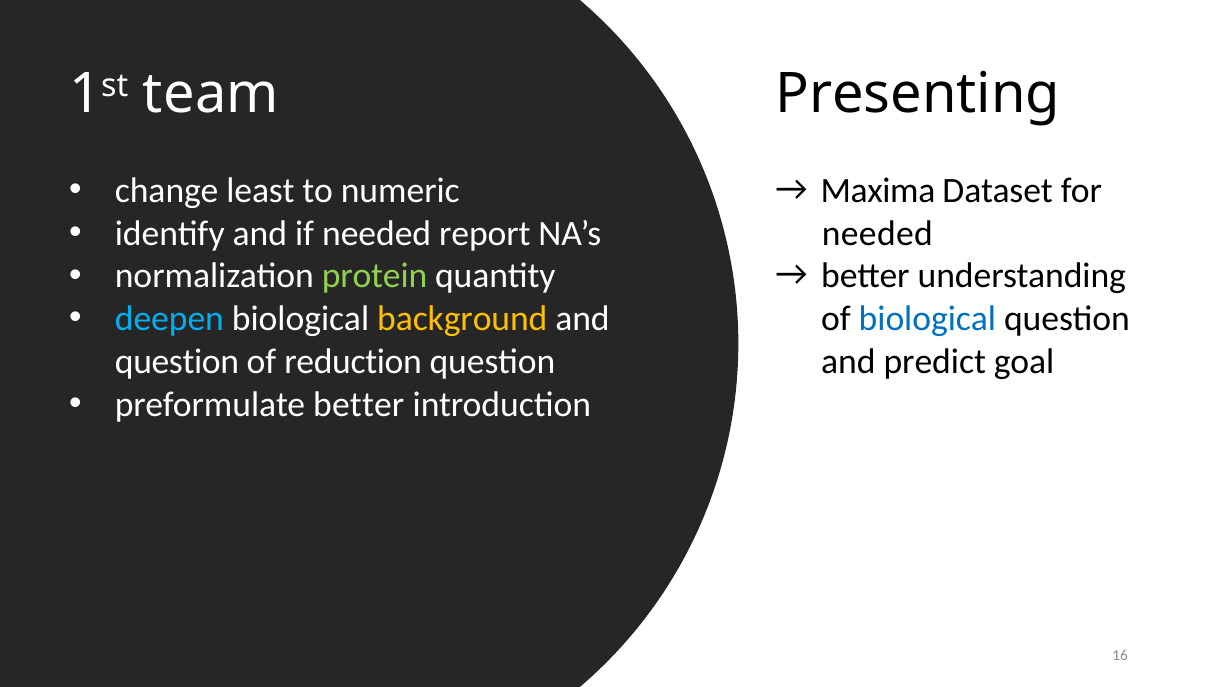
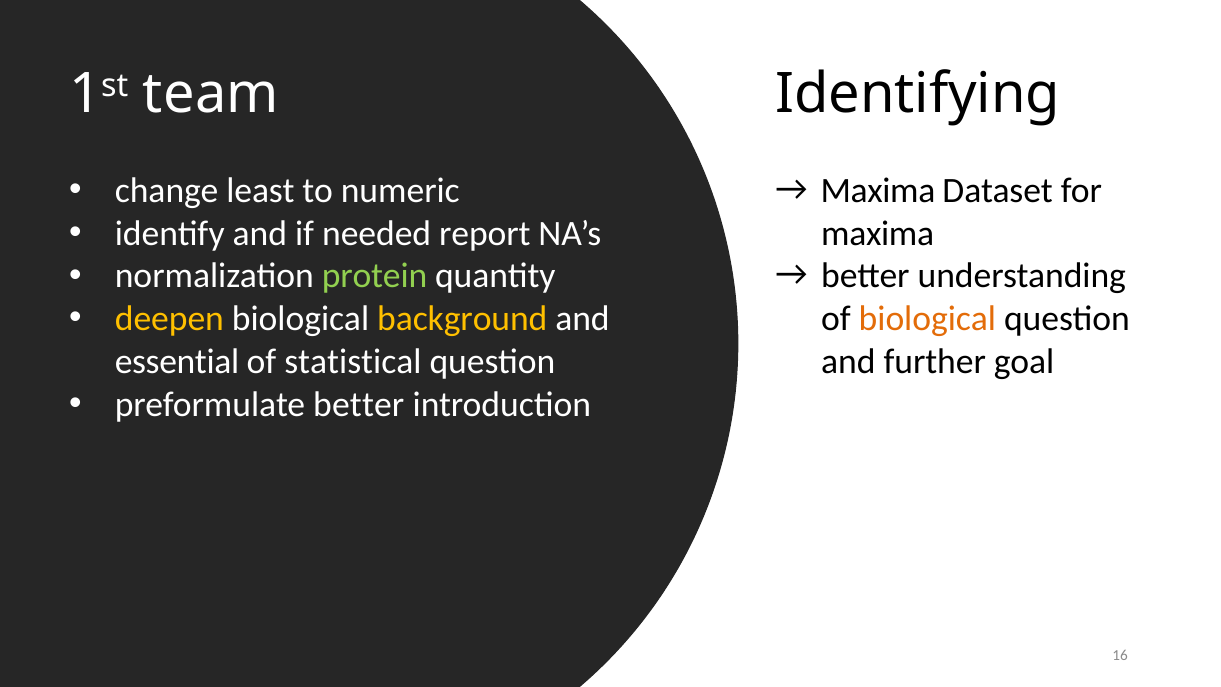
Presenting: Presenting -> Identifying (918, 94)
needed: needed -> maxima (878, 233)
deepen colour: light blue -> yellow (169, 319)
biological colour: blue -> orange (927, 319)
question: question -> essential (177, 362)
reduction: reduction -> statistical (353, 362)
predict: predict -> further (935, 362)
